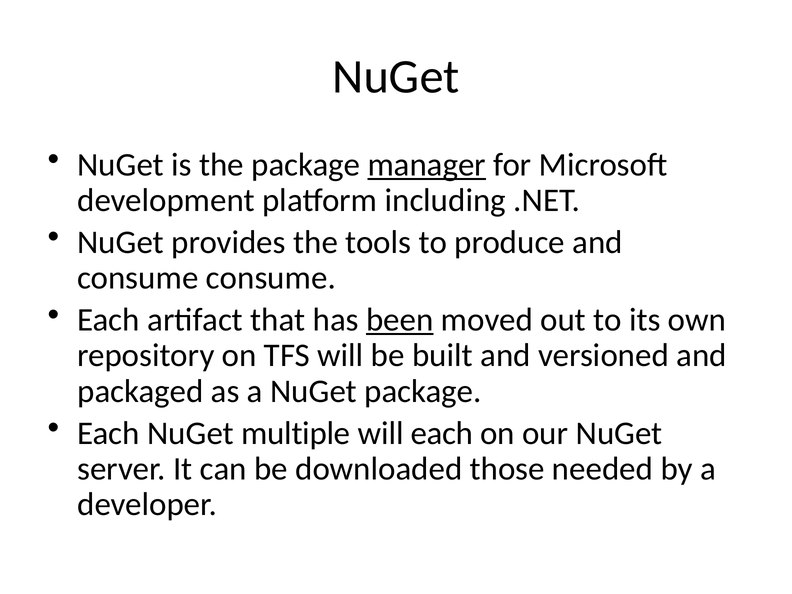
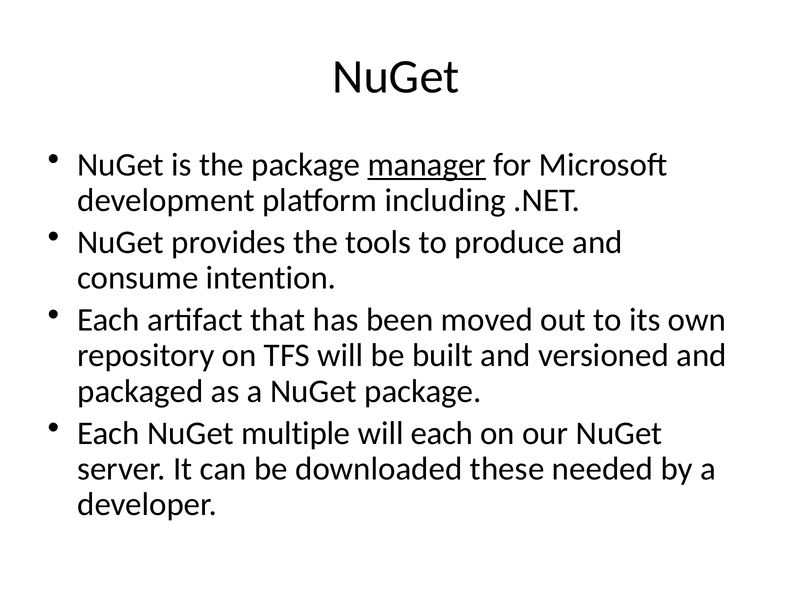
consume consume: consume -> intention (271, 278)
been underline: present -> none (400, 320)
those: those -> these (507, 469)
